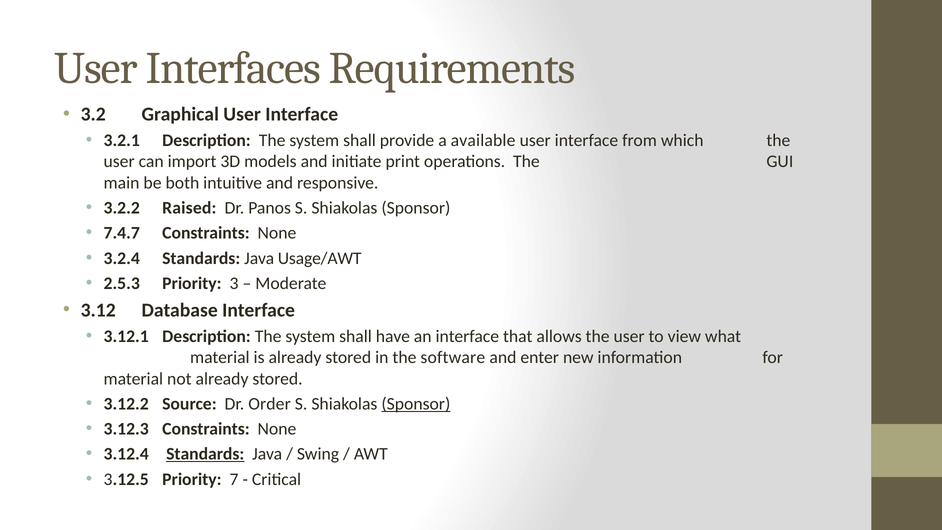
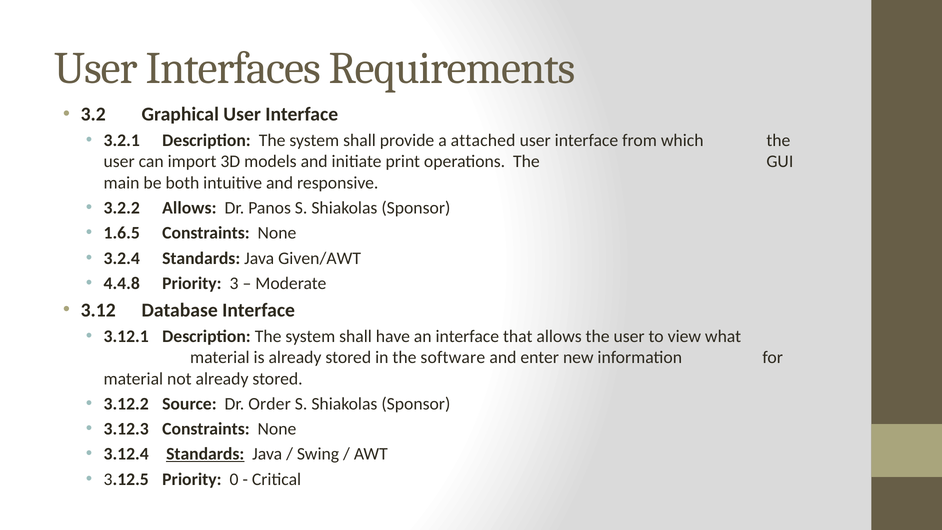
available: available -> attached (483, 140)
3.2.2 Raised: Raised -> Allows (189, 208)
7.4.7: 7.4.7 -> 1.6.5 (122, 233)
Usage/AWT: Usage/AWT -> Given/AWT (320, 258)
2.5.3: 2.5.3 -> 4.4.8 (122, 283)
Sponsor underline: present -> none (416, 404)
7: 7 -> 0 (234, 479)
